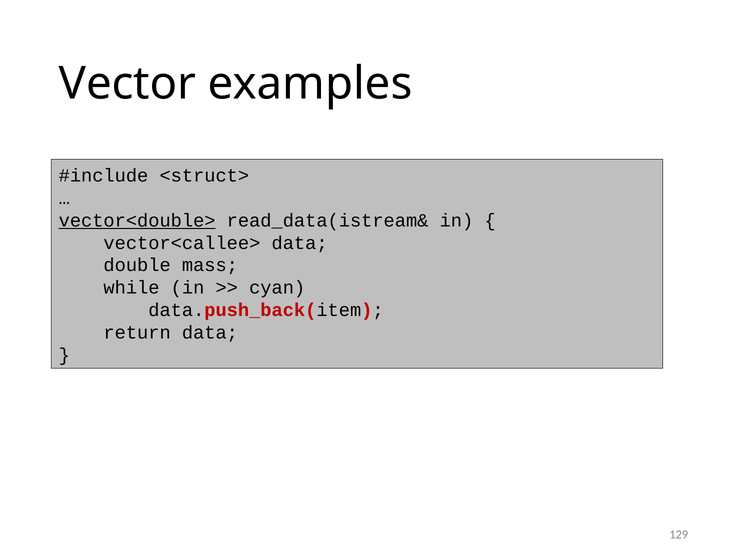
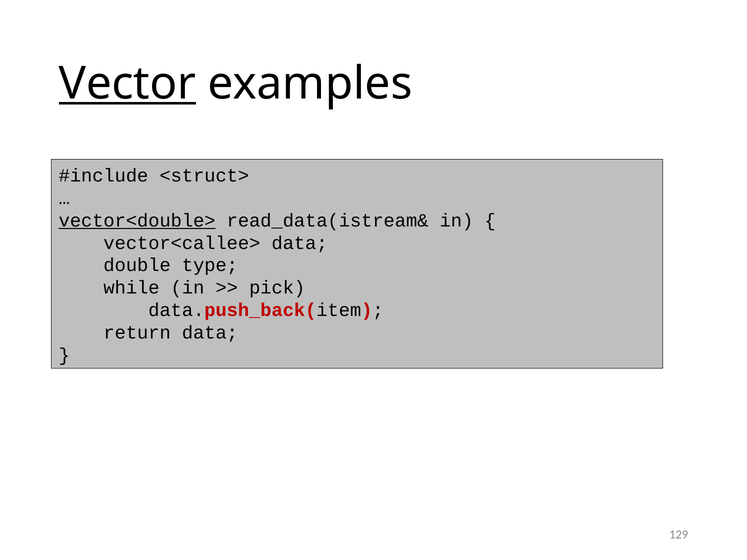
Vector underline: none -> present (127, 84)
mass: mass -> type (210, 265)
cyan: cyan -> pick (277, 288)
